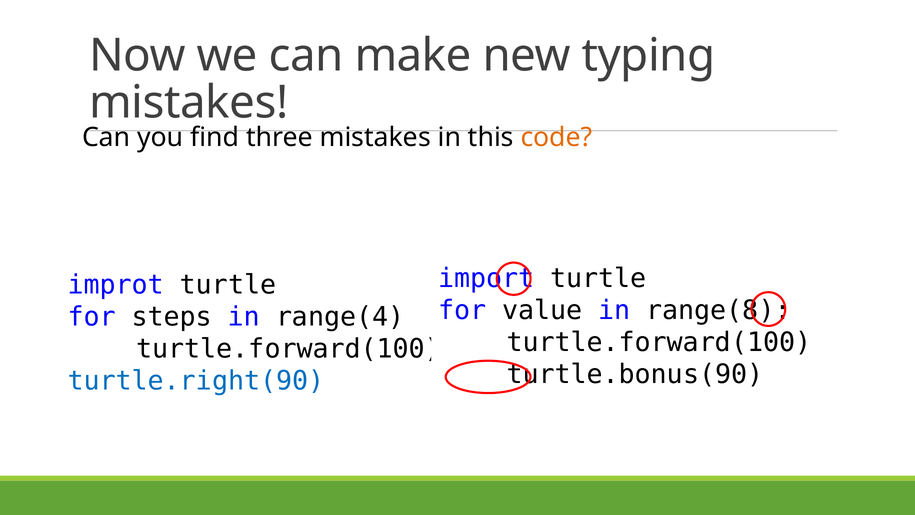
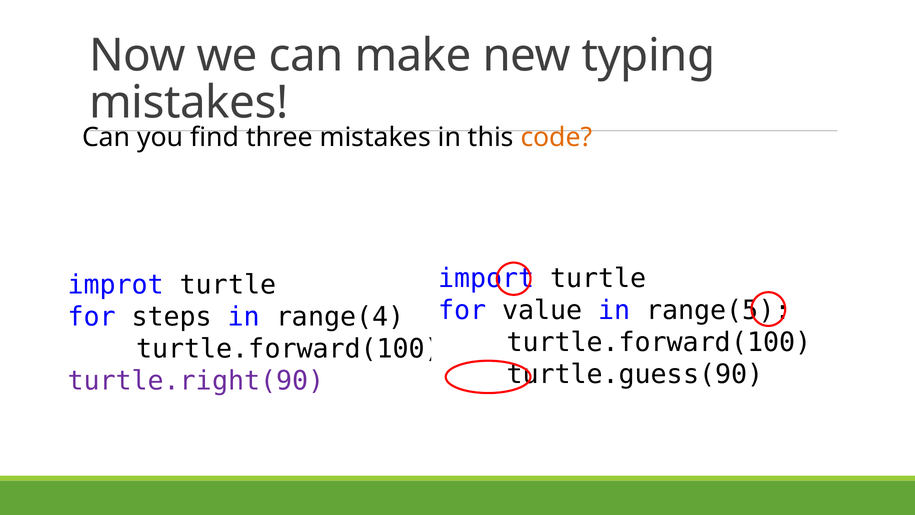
range(8: range(8 -> range(5 (718, 310)
turtle.bonus(90: turtle.bonus(90 -> turtle.guess(90 (635, 374)
turtle.right(90 colour: blue -> purple (196, 381)
